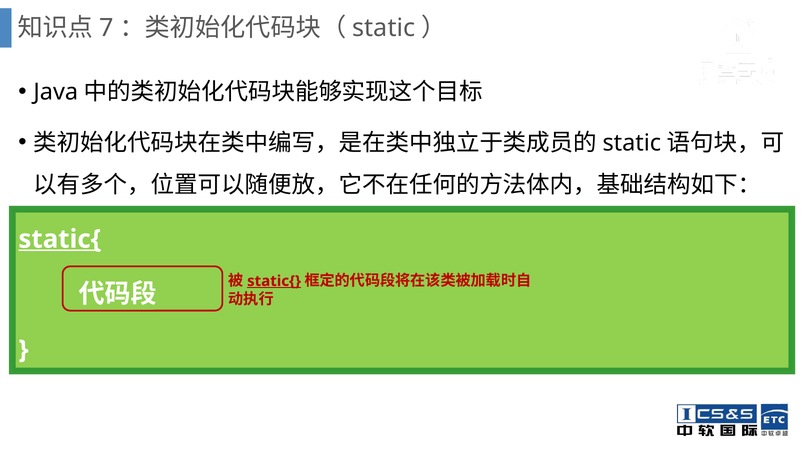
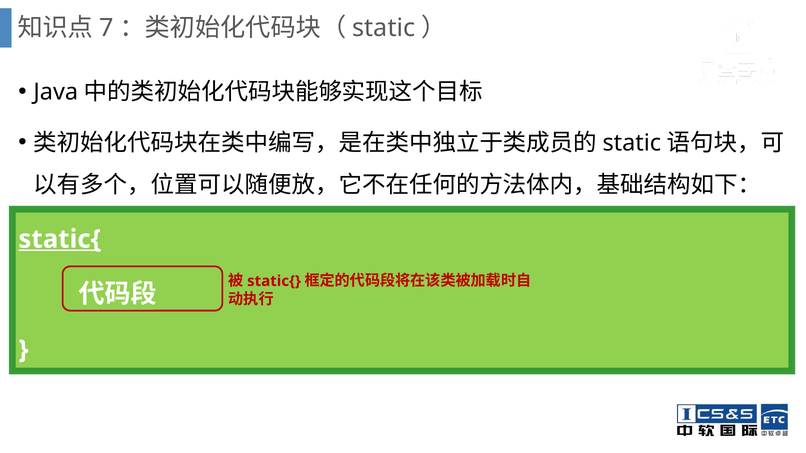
static{ underline: present -> none (274, 281)
